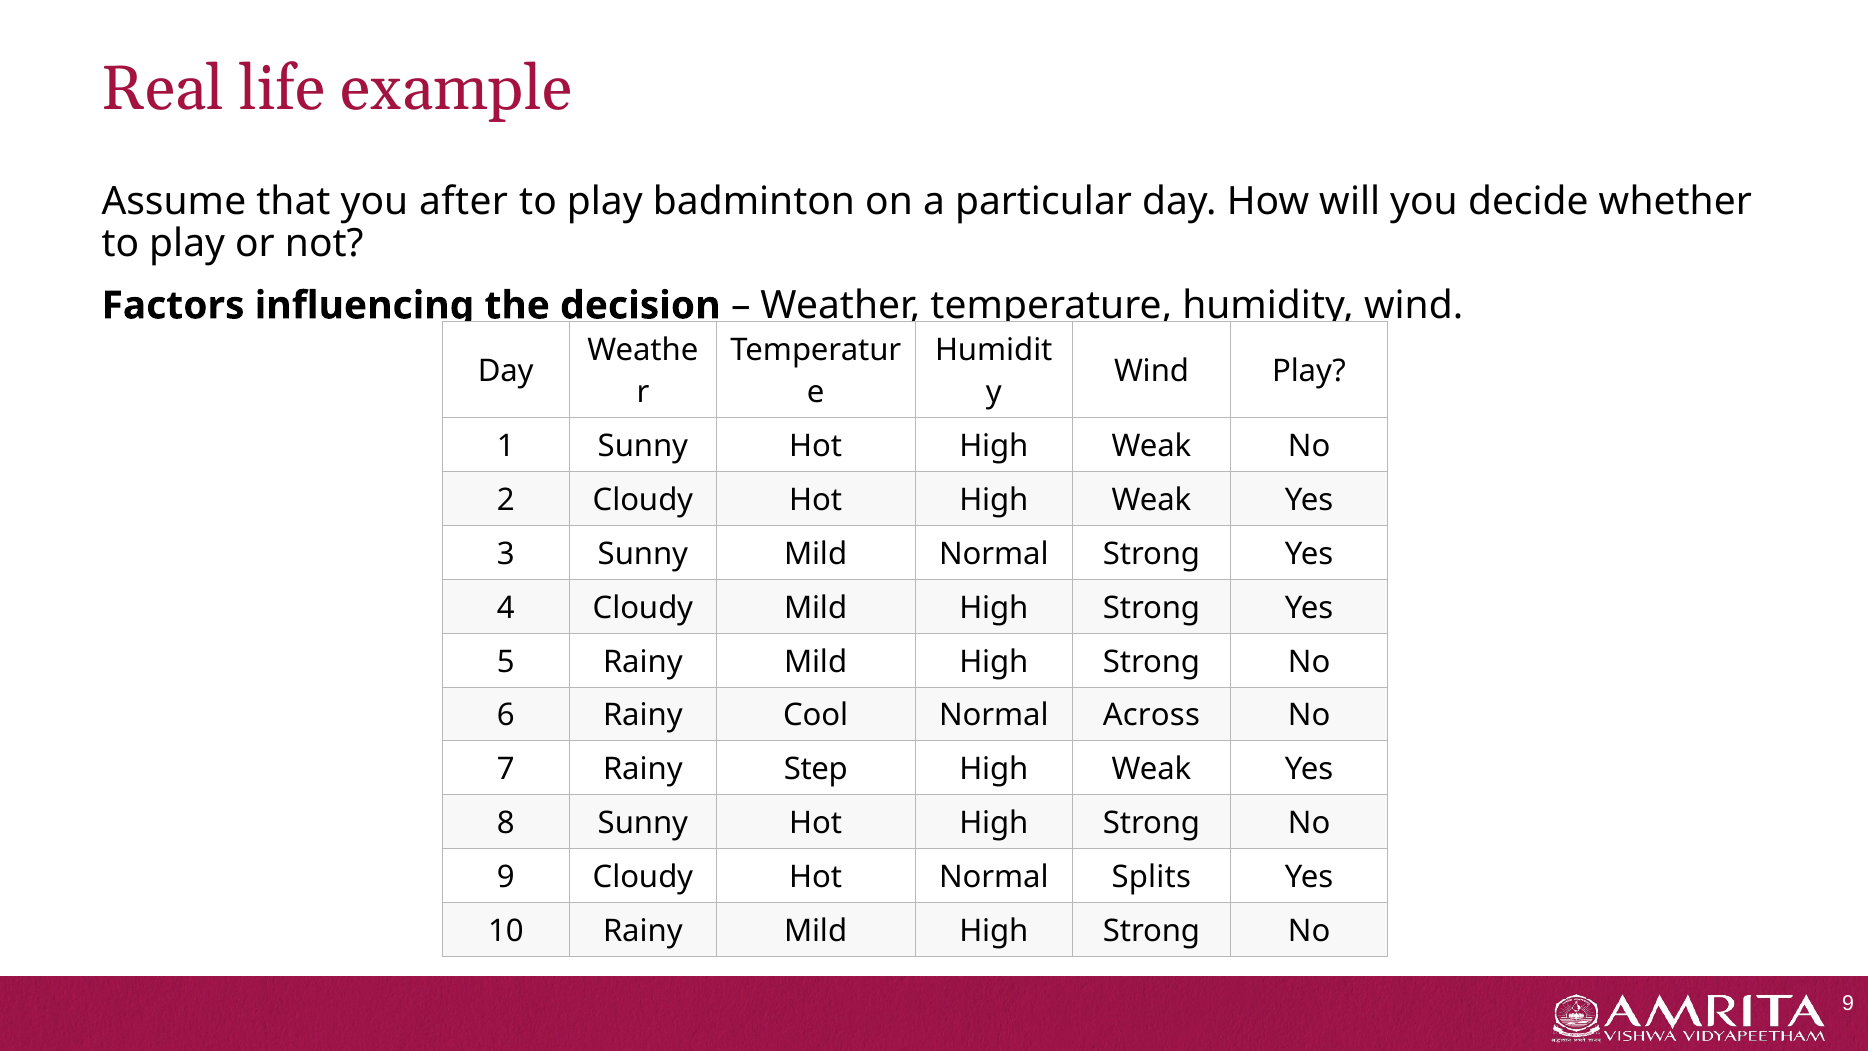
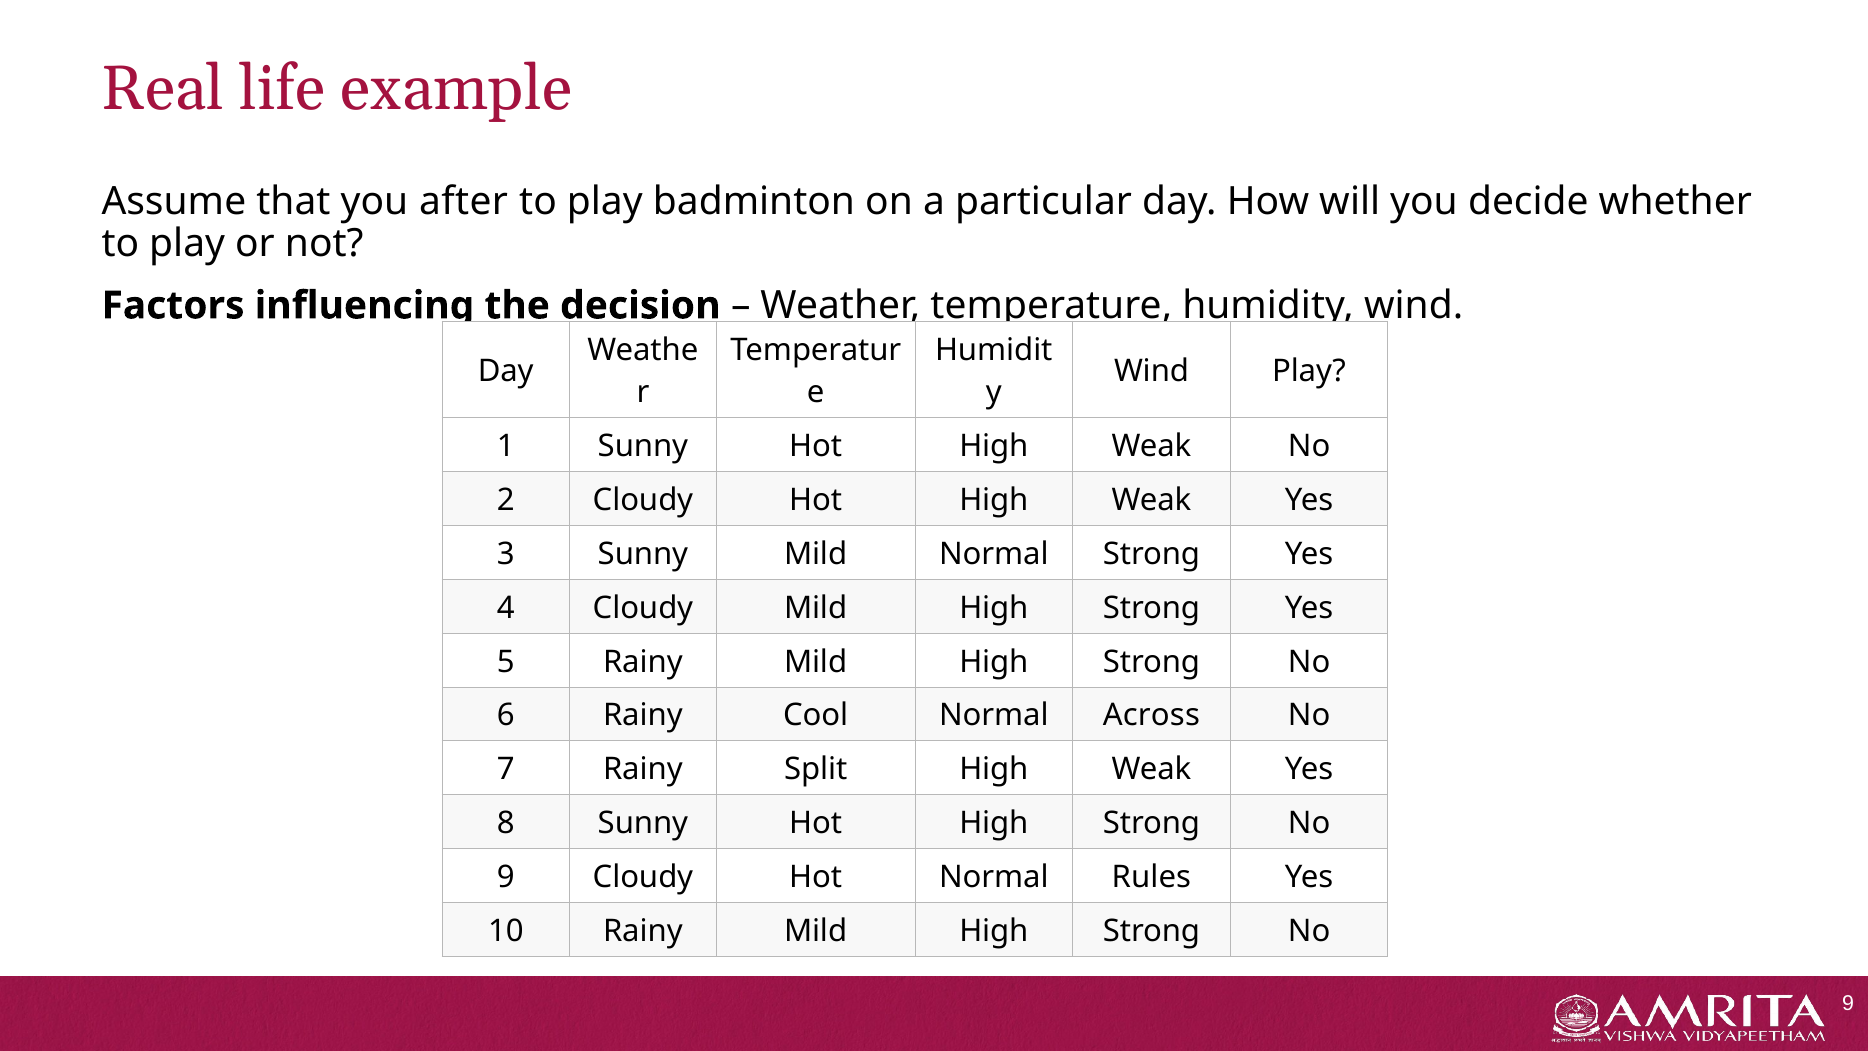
Step: Step -> Split (816, 769)
Splits: Splits -> Rules (1151, 877)
